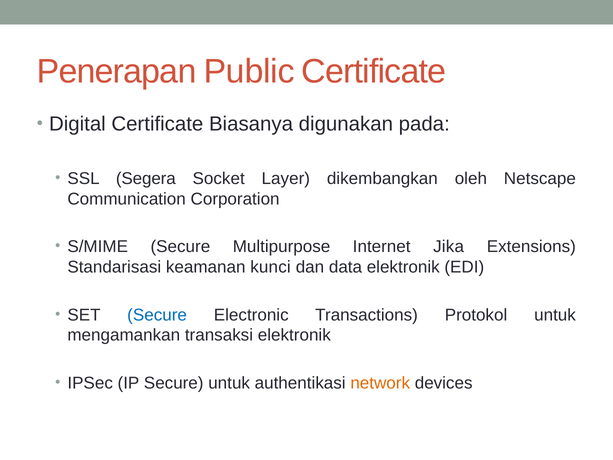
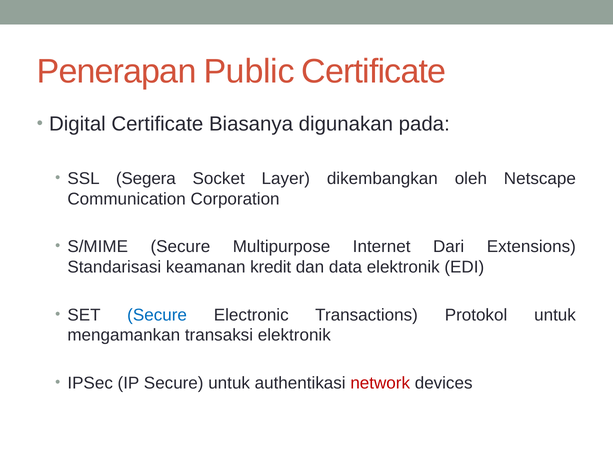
Jika: Jika -> Dari (449, 247)
kunci: kunci -> kredit (271, 267)
network colour: orange -> red (380, 383)
